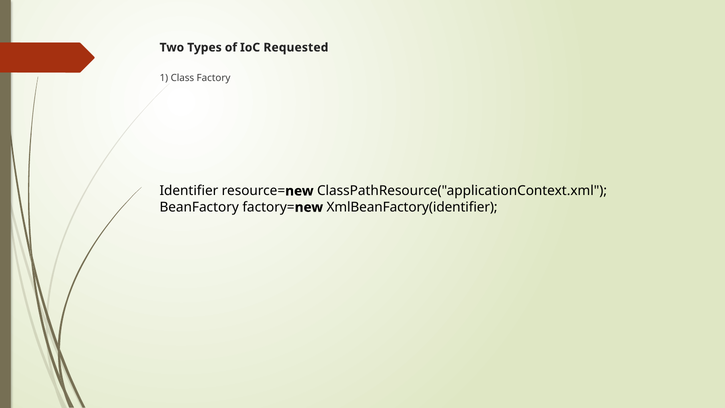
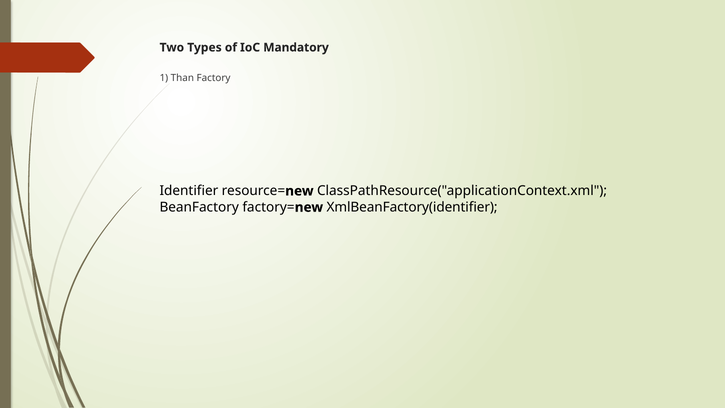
Requested: Requested -> Mandatory (296, 47)
Class: Class -> Than (182, 78)
